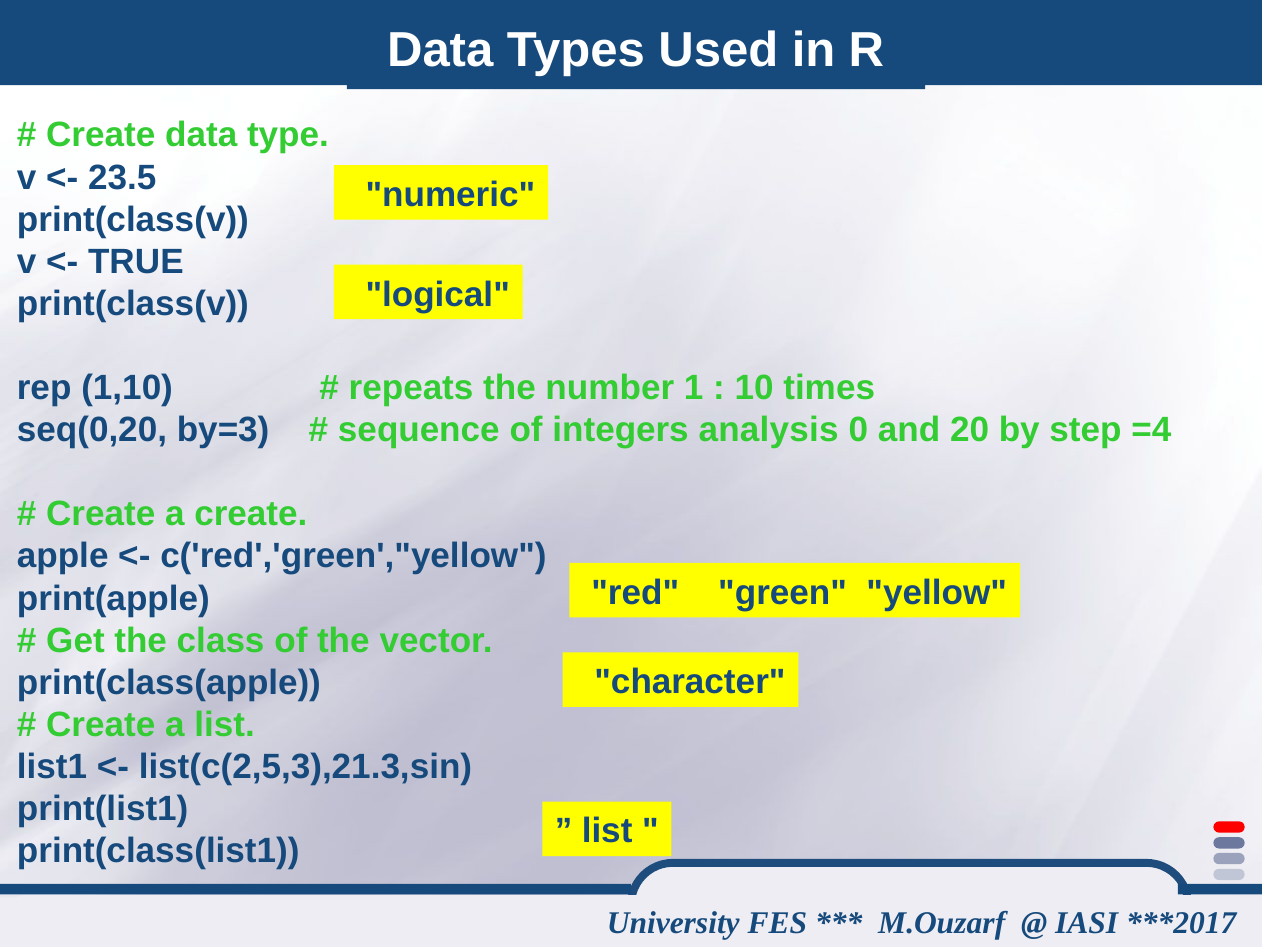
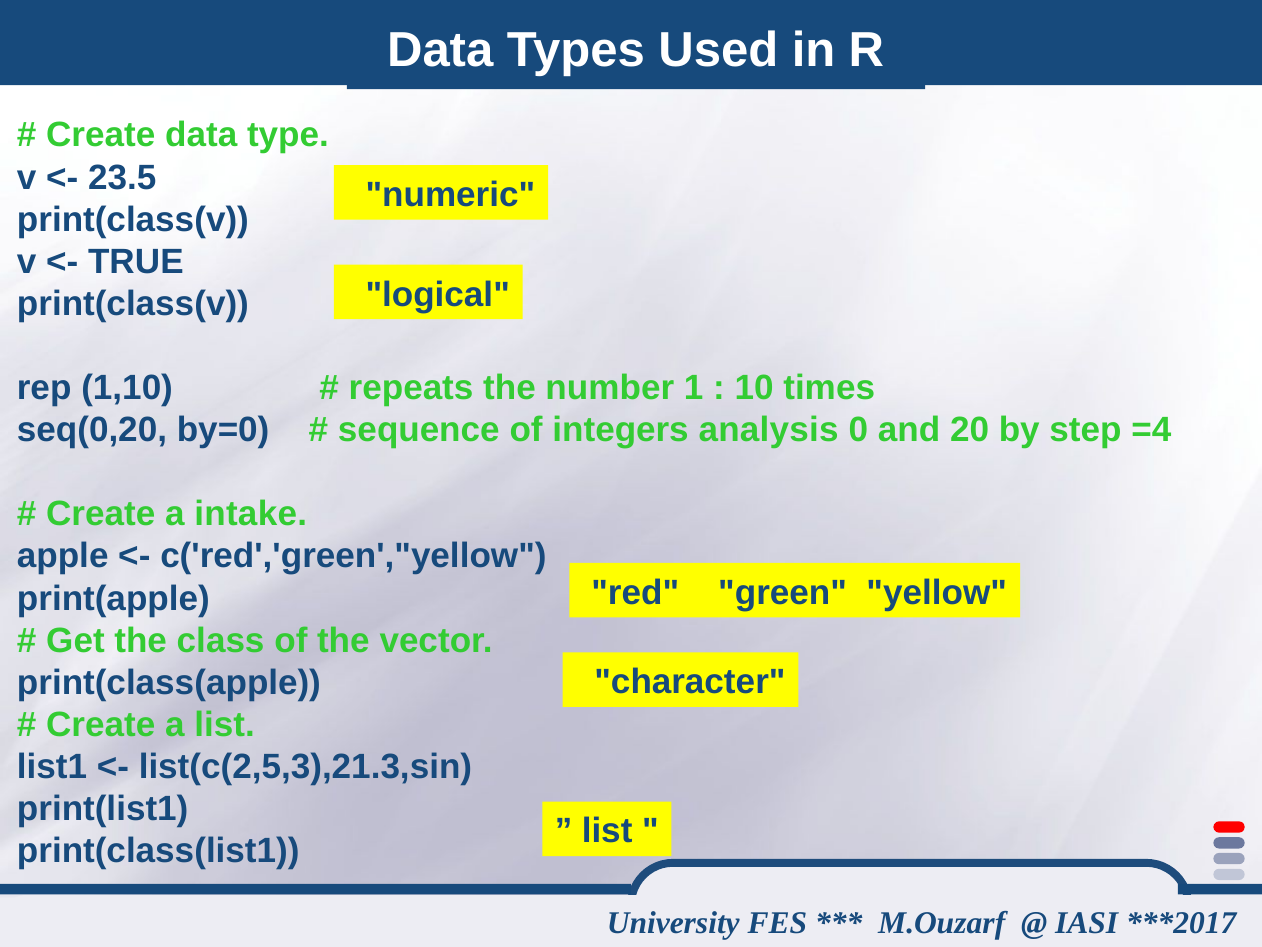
by=3: by=3 -> by=0 (223, 430)
a create: create -> intake (251, 514)
